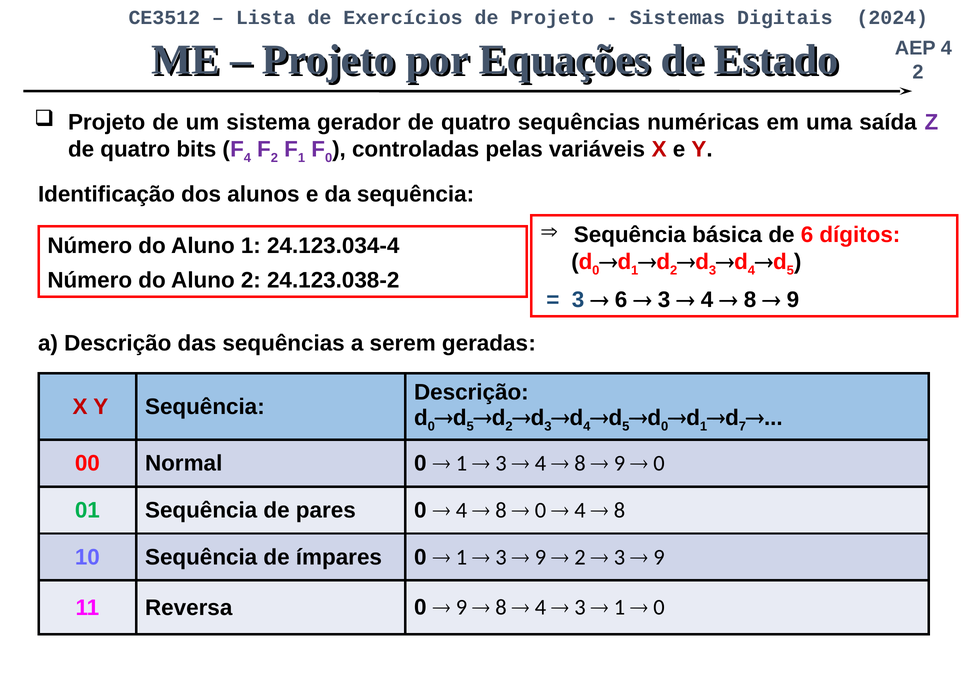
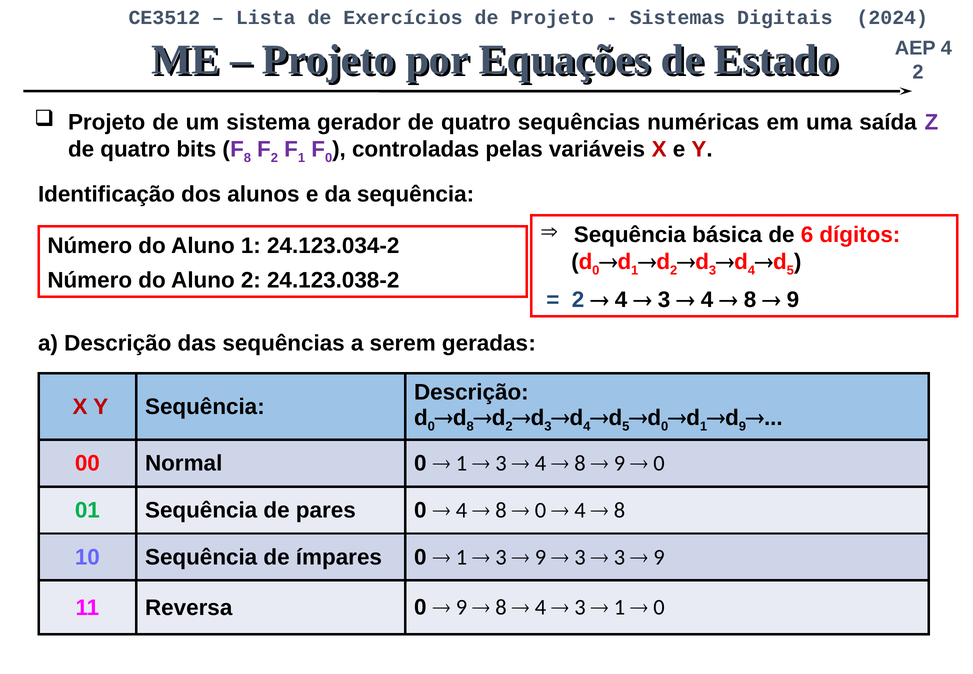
4: 4 -> 8 (247, 158)
24.123.034-4: 24.123.034-4 -> 24.123.034-2 (333, 246)
3: 3 -> 2 (578, 300)
6: 6 -> 4 (621, 300)
5: 5 -> 8 (470, 426)
7: 7 -> 9 (742, 426)
2: 2 -> 3 (580, 557)
